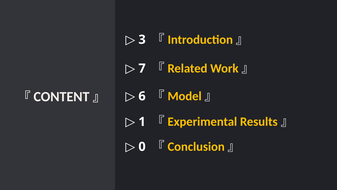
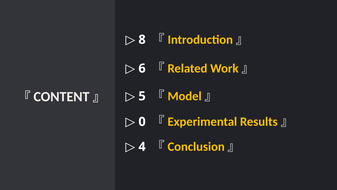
3: 3 -> 8 (142, 40)
7: 7 -> 6 (142, 68)
6: 6 -> 5 (142, 96)
1: 1 -> 0 (142, 121)
0: 0 -> 4 (142, 146)
